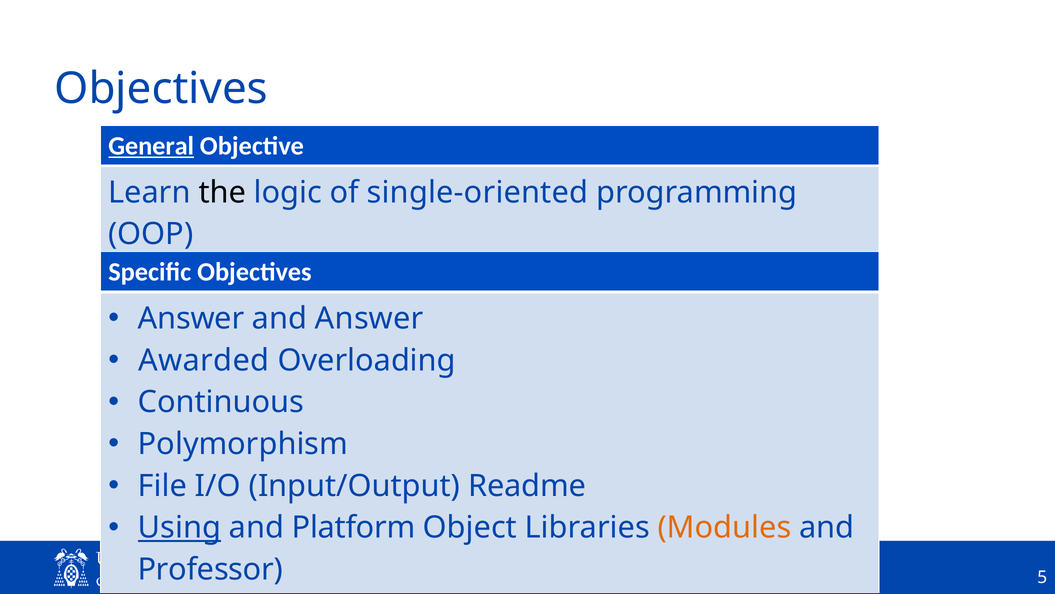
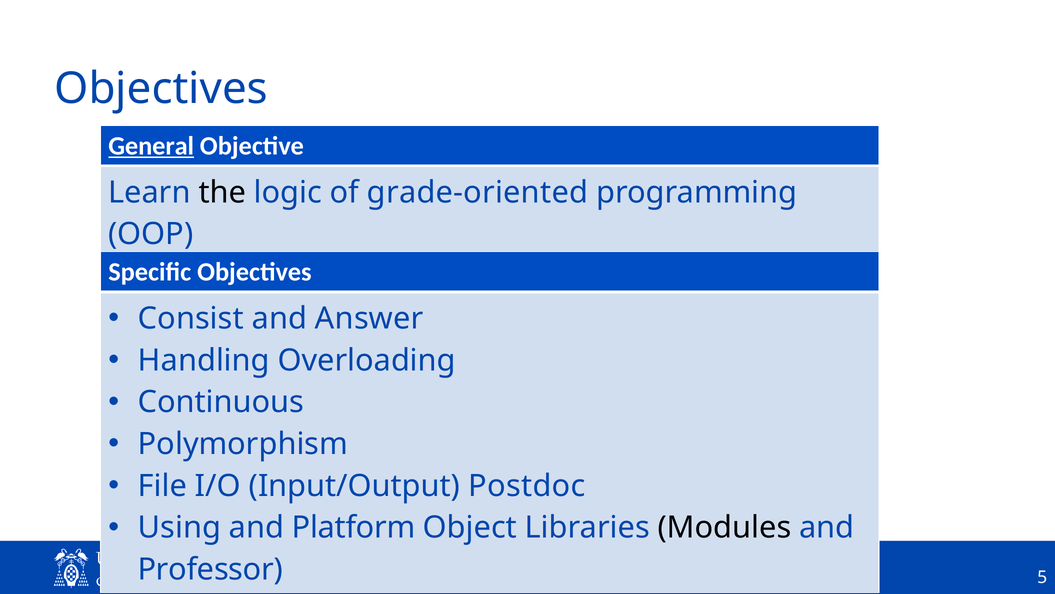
single-oriented: single-oriented -> grade-oriented (478, 192)
Answer: Answer -> Consist (191, 318)
Awarded: Awarded -> Handling (204, 360)
Readme: Readme -> Postdoc (527, 485)
Using underline: present -> none (179, 527)
Modules colour: orange -> black (724, 527)
